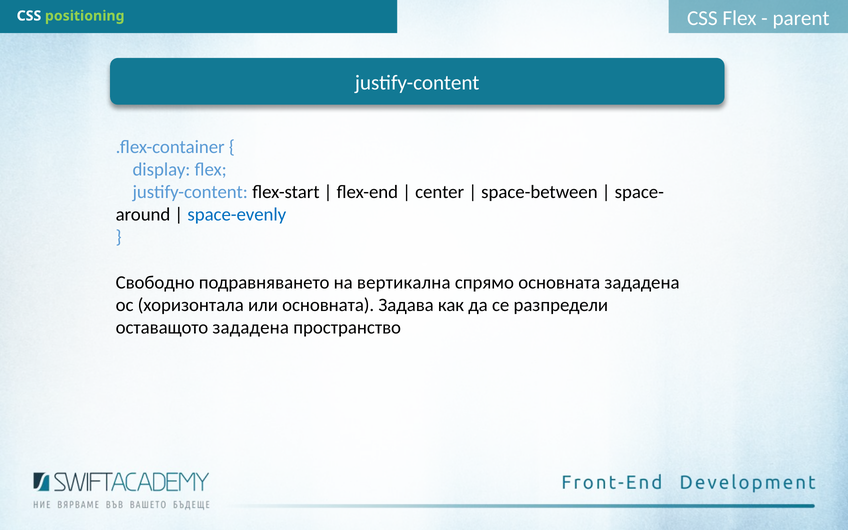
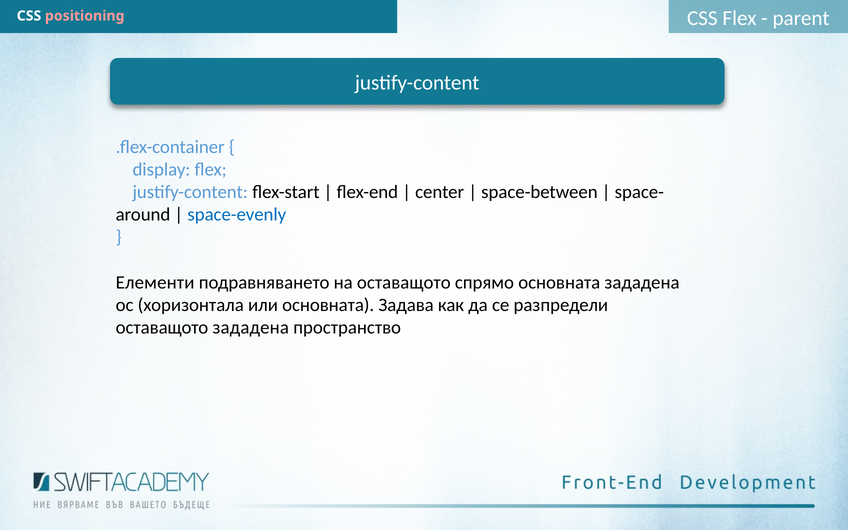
positioning colour: light green -> pink (85, 16)
Свободно: Свободно -> Елементи (155, 282)
на вертикална: вертикална -> оставащото (404, 282)
